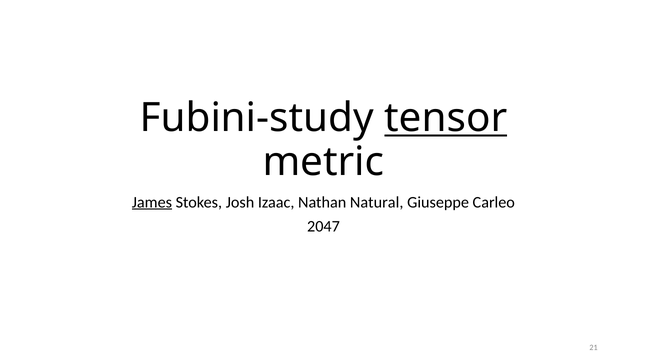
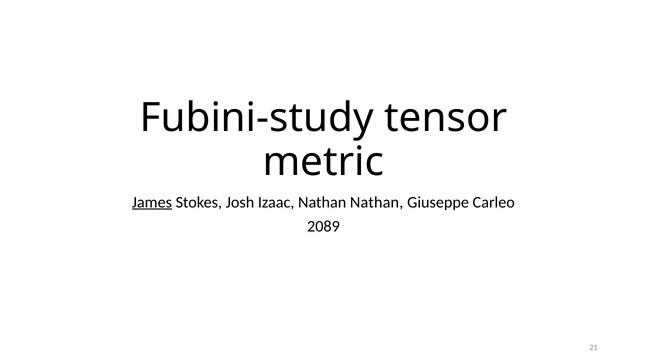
tensor underline: present -> none (446, 118)
Nathan Natural: Natural -> Nathan (377, 202)
2047: 2047 -> 2089 (323, 226)
